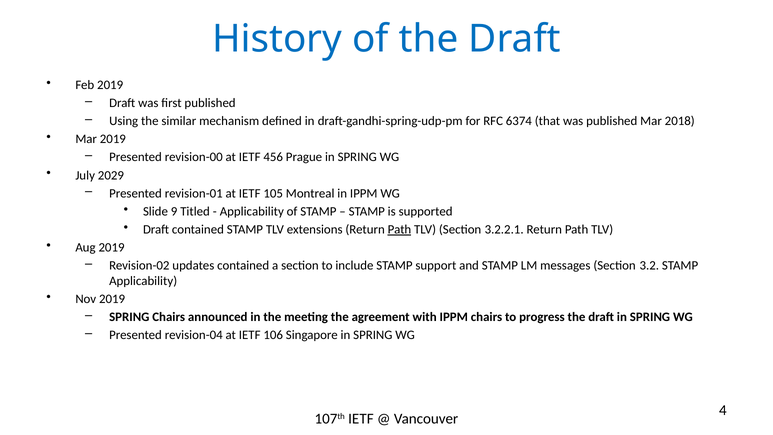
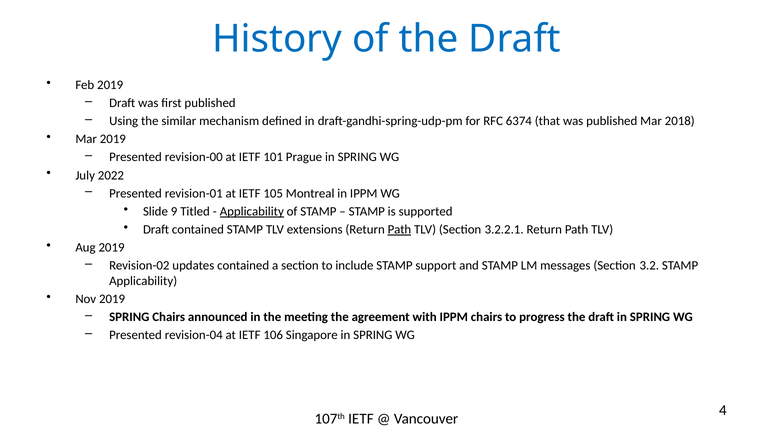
456: 456 -> 101 (273, 157)
2029: 2029 -> 2022 (111, 175)
Applicability underline: none -> present (252, 211)
